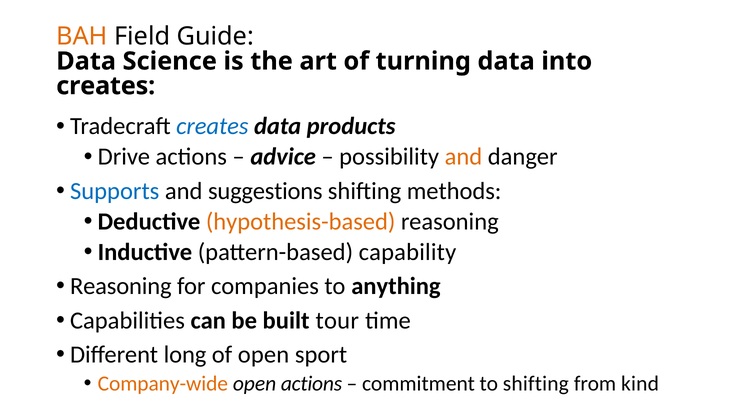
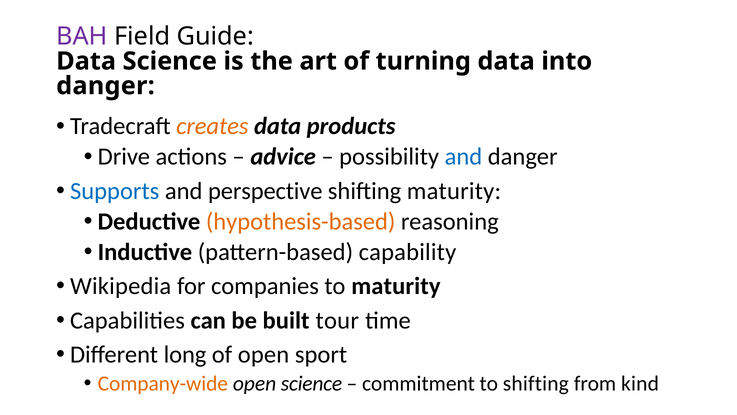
BAH colour: orange -> purple (82, 36)
creates: creates -> danger (105, 86)
creates colour: blue -> orange (212, 126)
and colour: orange -> blue (463, 157)
suggestions: suggestions -> perspective (265, 191)
shifting methods: methods -> maturity (454, 191)
Reasoning: Reasoning -> Wikipedia (121, 286)
to anything: anything -> maturity (396, 286)
open actions: actions -> science (312, 383)
